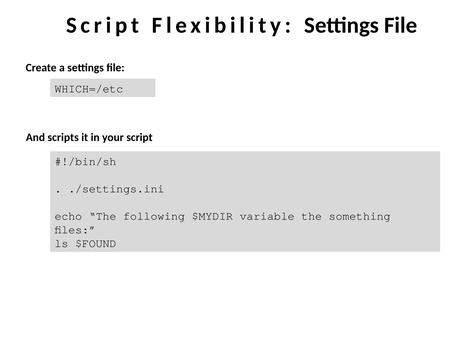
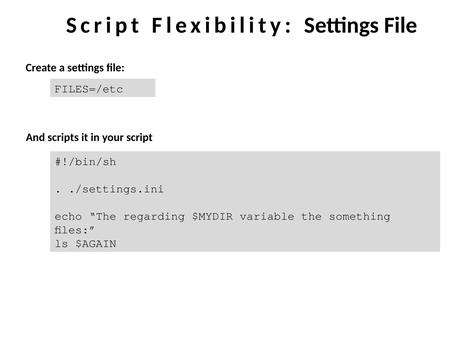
WHICH=/etc: WHICH=/etc -> FILES=/etc (89, 89)
following: following -> regarding (154, 216)
$FOUND: $FOUND -> $AGAIN (96, 243)
